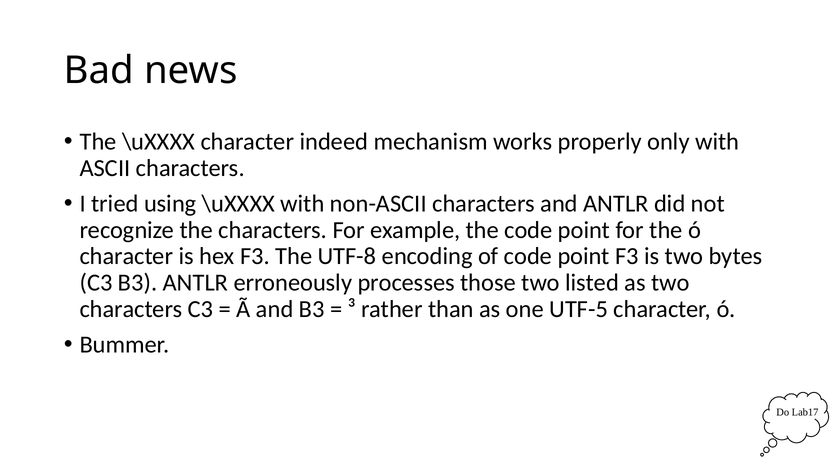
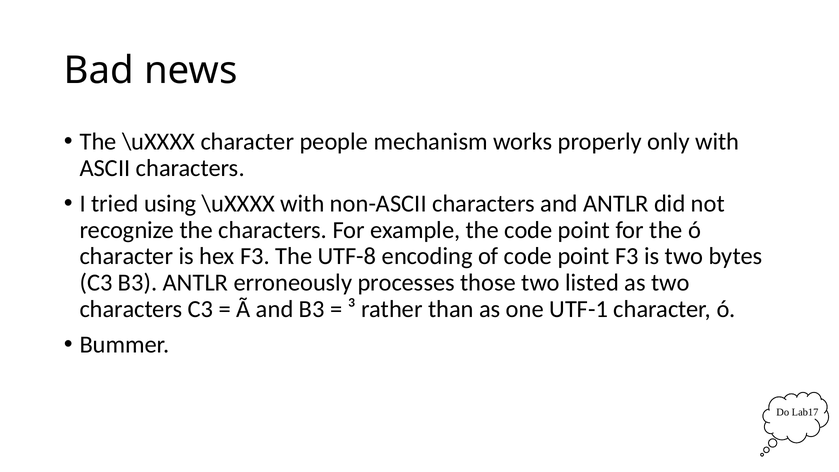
indeed: indeed -> people (334, 142)
UTF-5: UTF-5 -> UTF-1 (579, 309)
